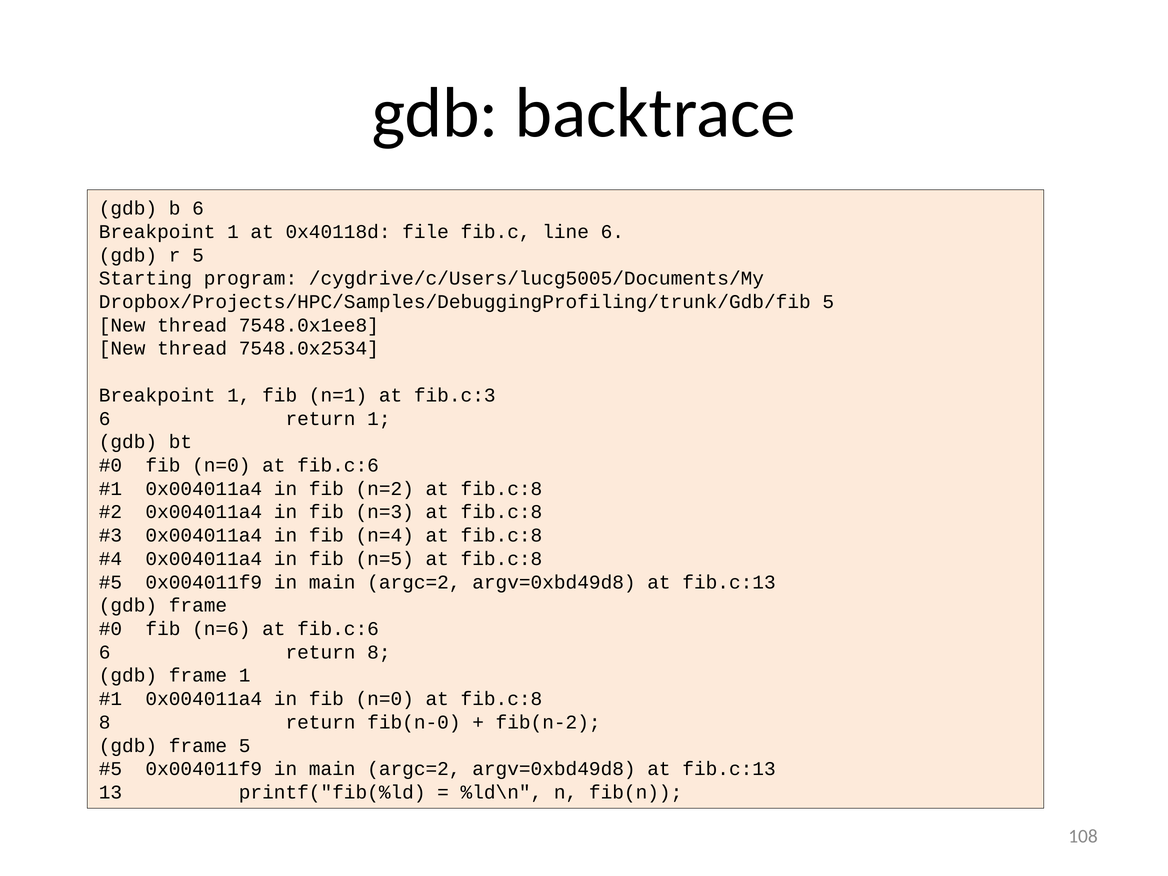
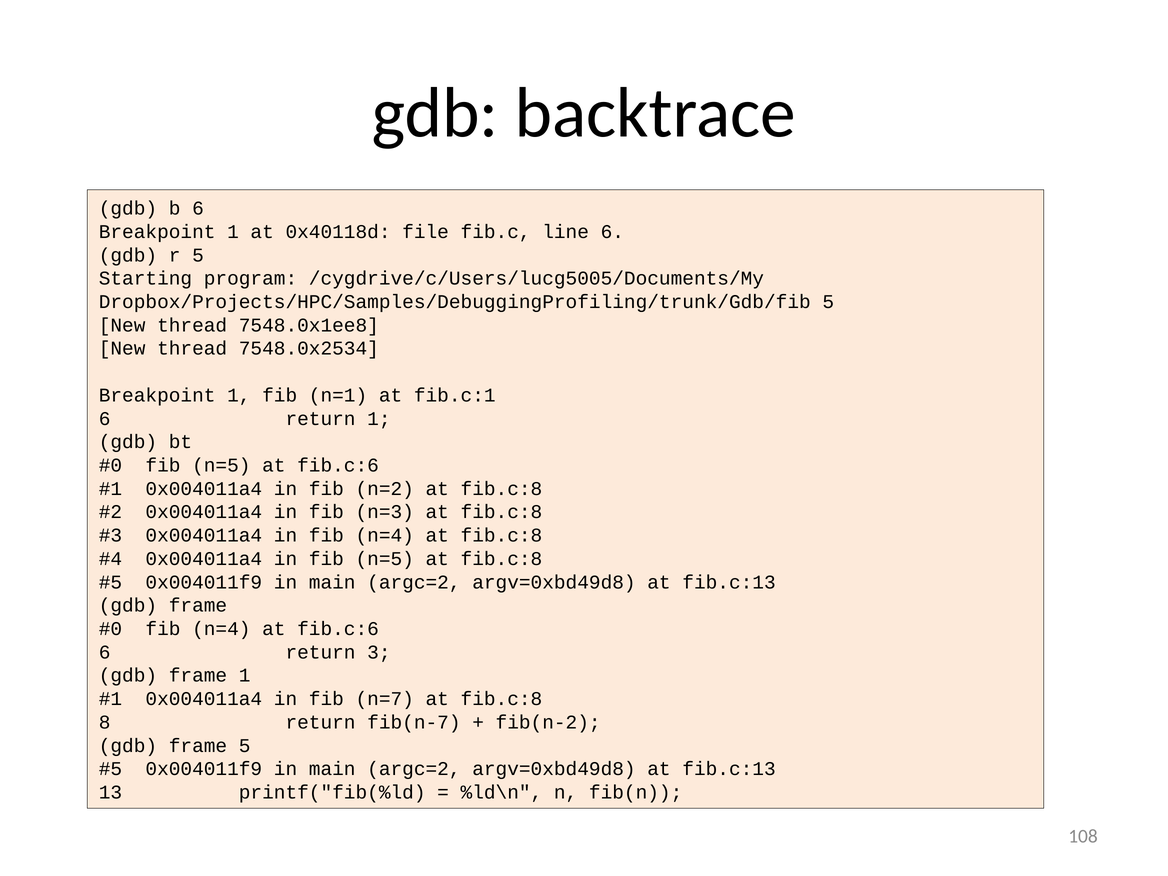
fib.c:3: fib.c:3 -> fib.c:1 (455, 395)
n=0: n=0 -> n=5 (221, 465)
n=6: n=6 -> n=4 (221, 629)
return 8: 8 -> 3 (379, 652)
in fib n=0: n=0 -> n=7 (385, 699)
fib(n-0: fib(n-0 -> fib(n-7 (414, 722)
